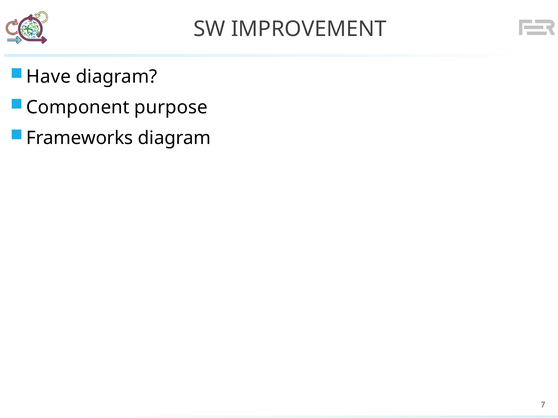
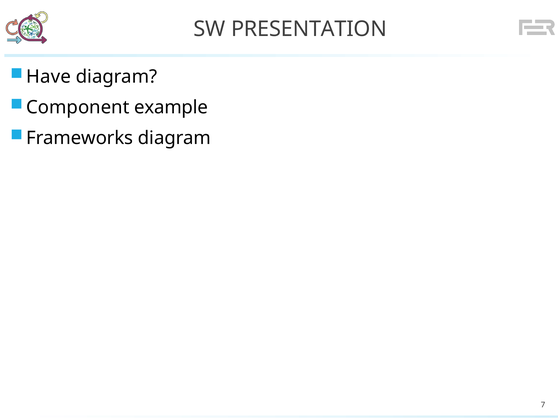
IMPROVEMENT: IMPROVEMENT -> PRESENTATION (309, 29)
purpose: purpose -> example (171, 108)
